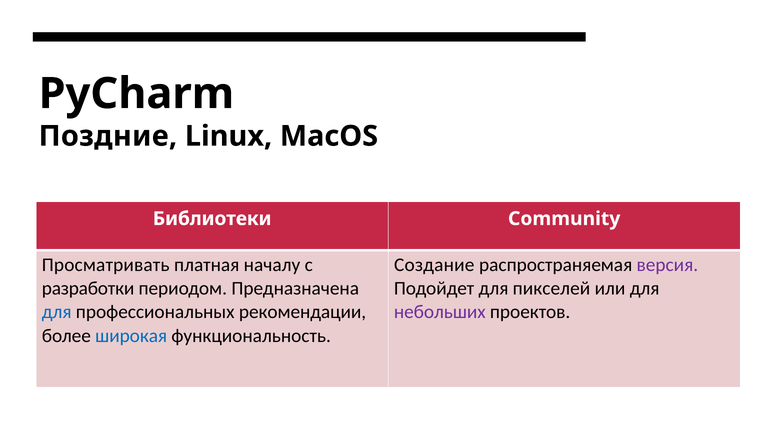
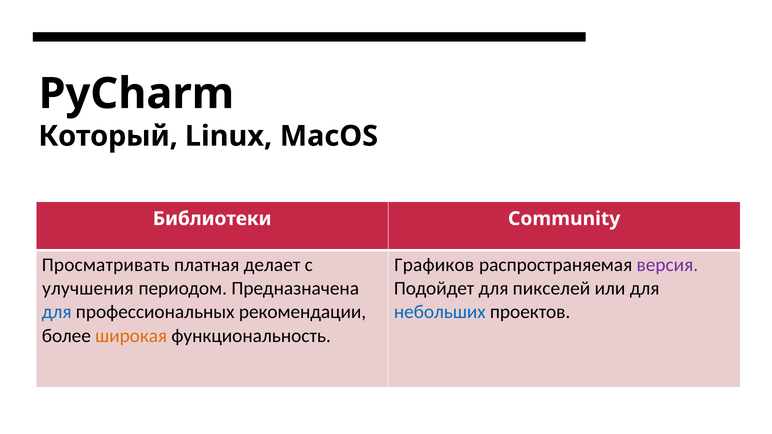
Поздние: Поздние -> Который (108, 136)
началу: началу -> делает (272, 265)
Создание: Создание -> Графиков (434, 265)
разработки: разработки -> улучшения (88, 289)
небольших colour: purple -> blue (440, 312)
широкая colour: blue -> orange (131, 336)
